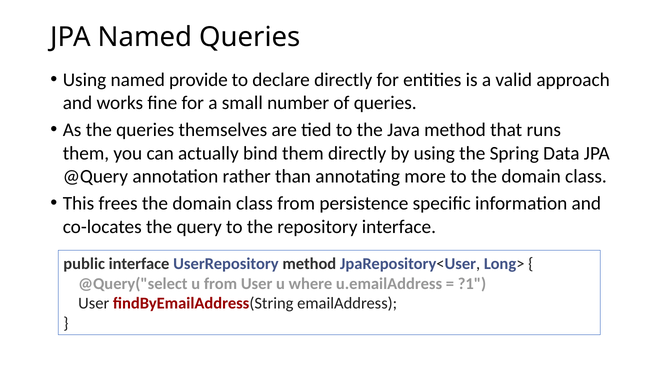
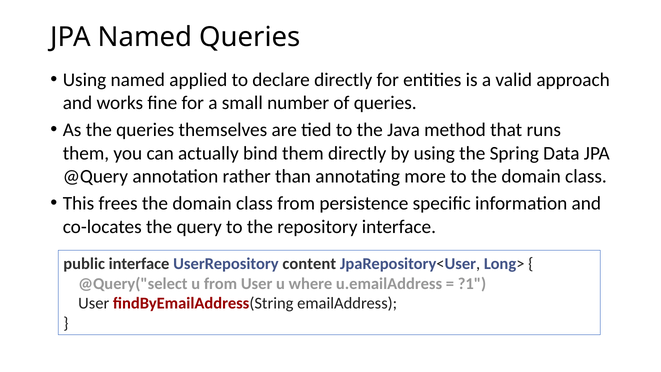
provide: provide -> applied (198, 80)
UserRepository method: method -> content (309, 264)
